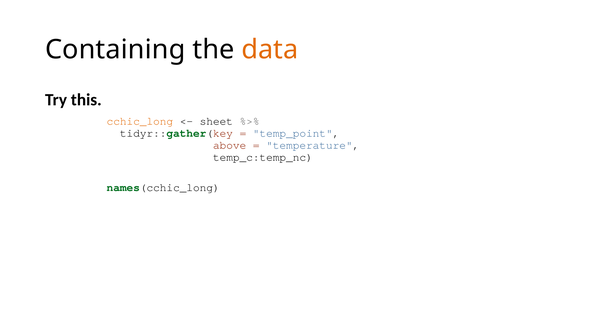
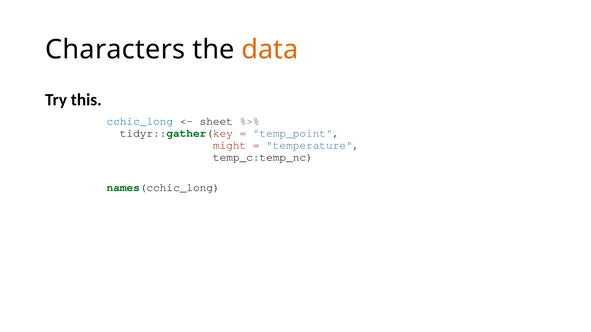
Containing: Containing -> Characters (115, 50)
cchic_long colour: orange -> blue (140, 121)
above: above -> might (230, 145)
